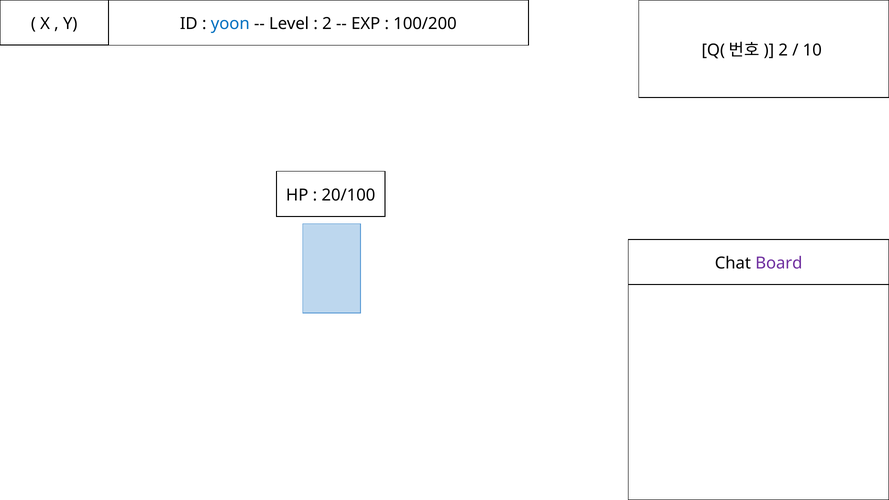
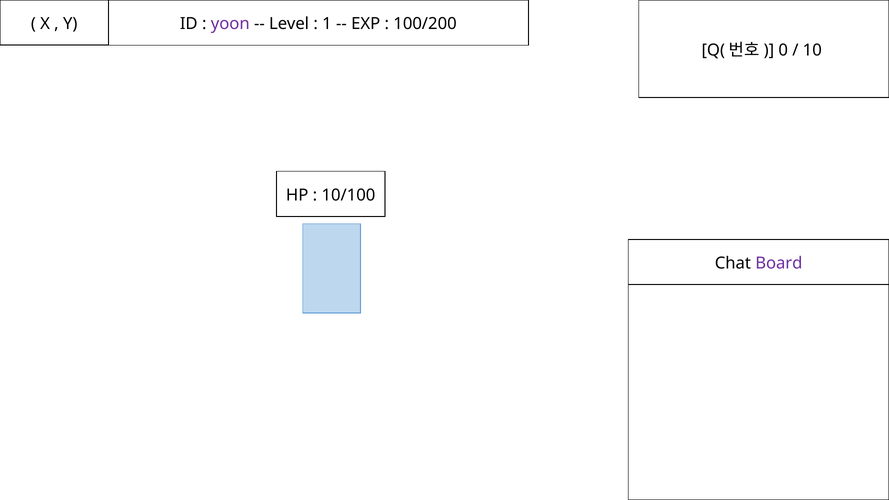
yoon colour: blue -> purple (230, 24)
2: 2 -> 1 (327, 24)
2: 2 -> 0 (783, 50)
20/100: 20/100 -> 10/100 (348, 195)
